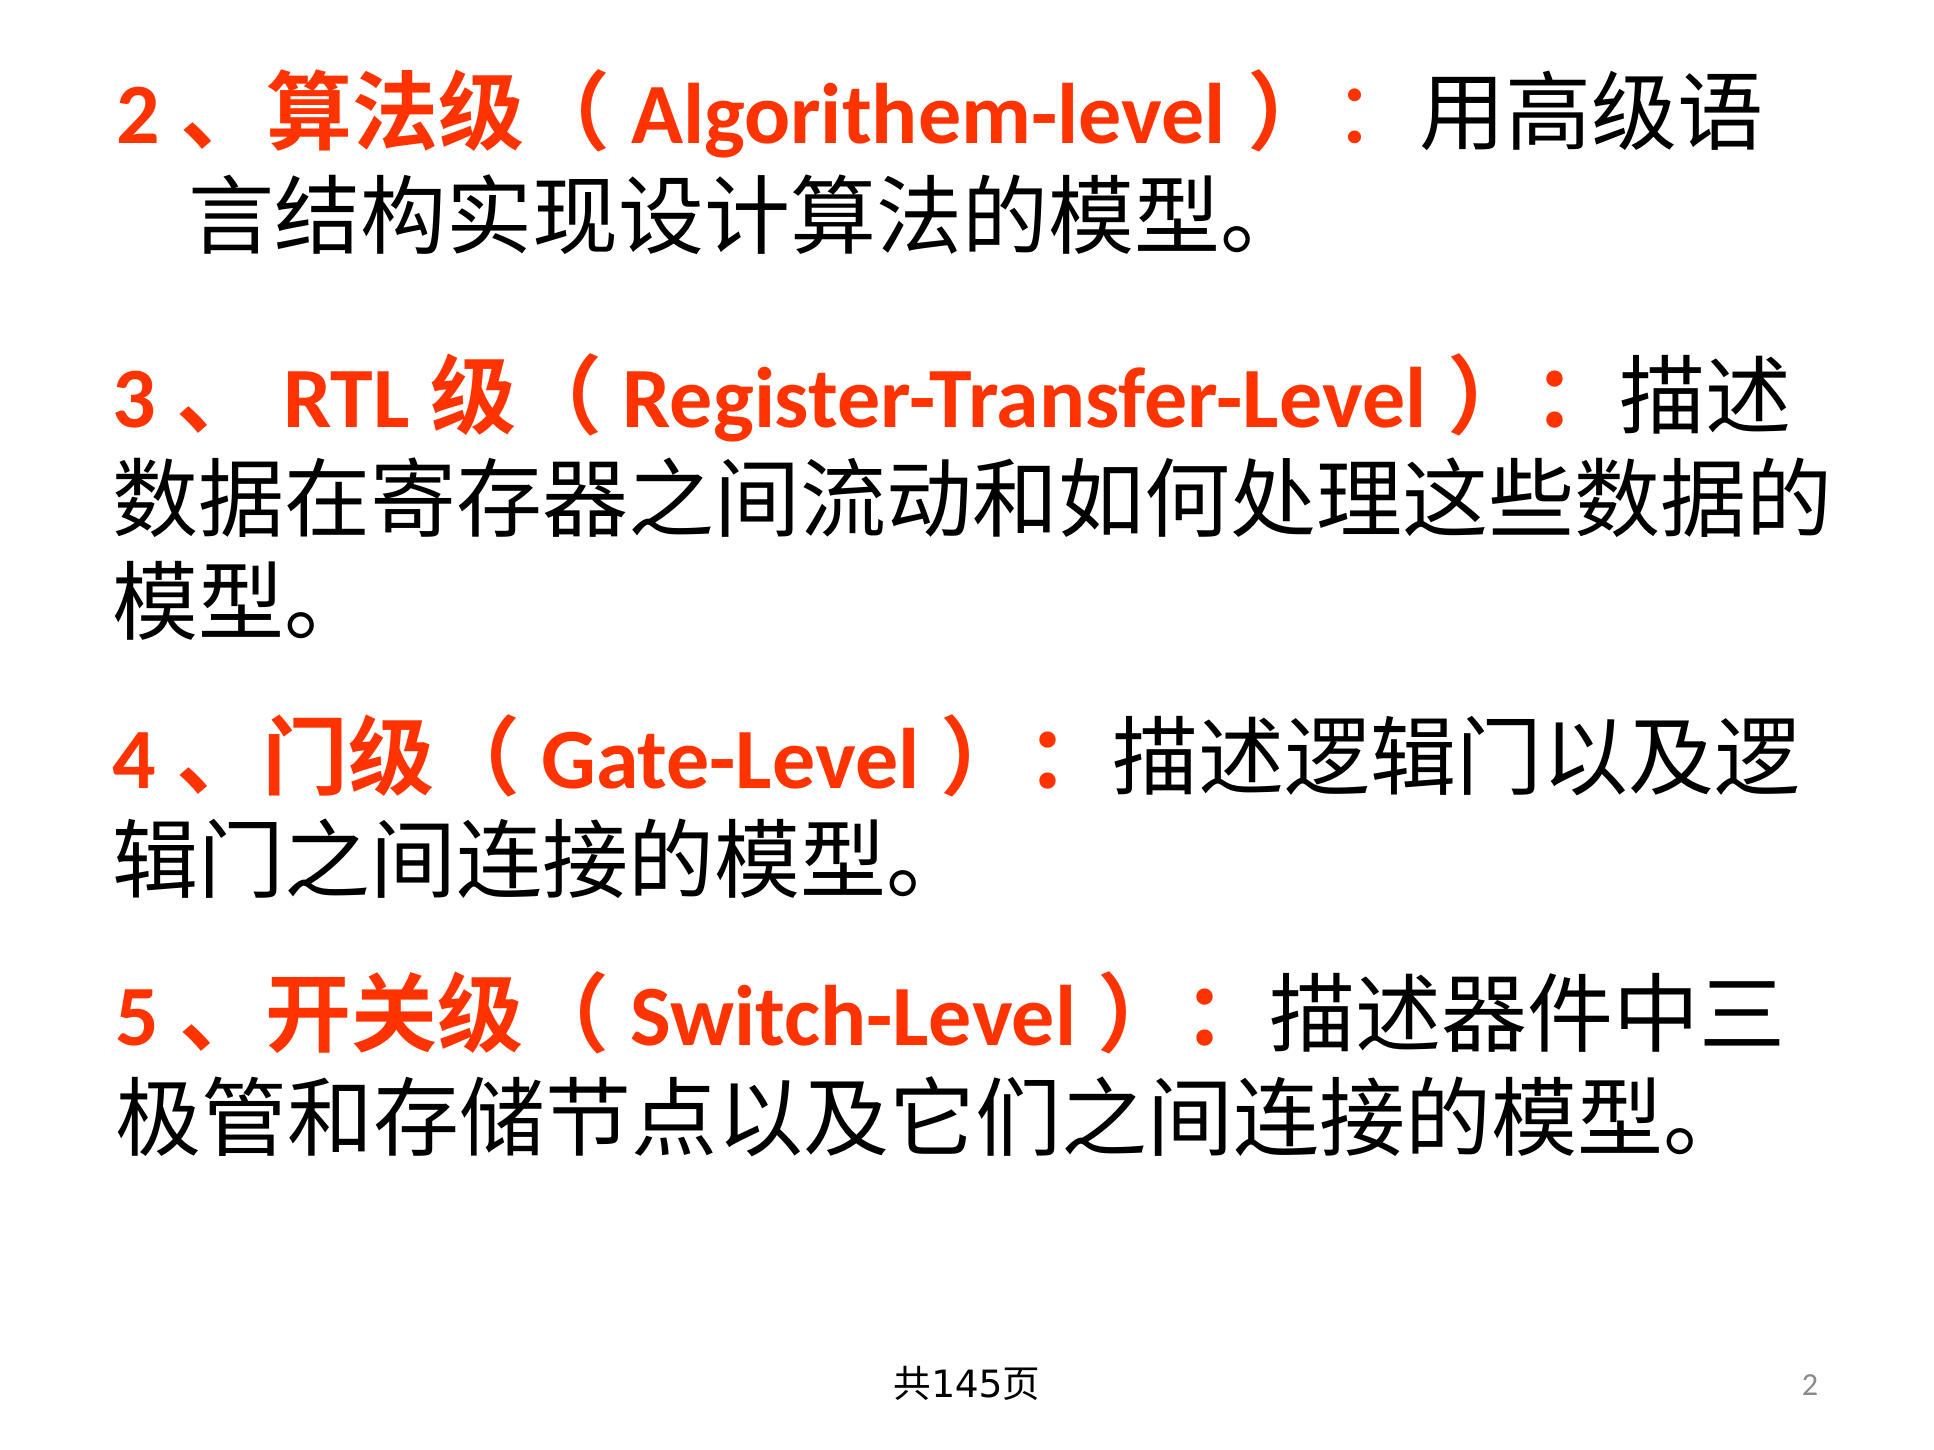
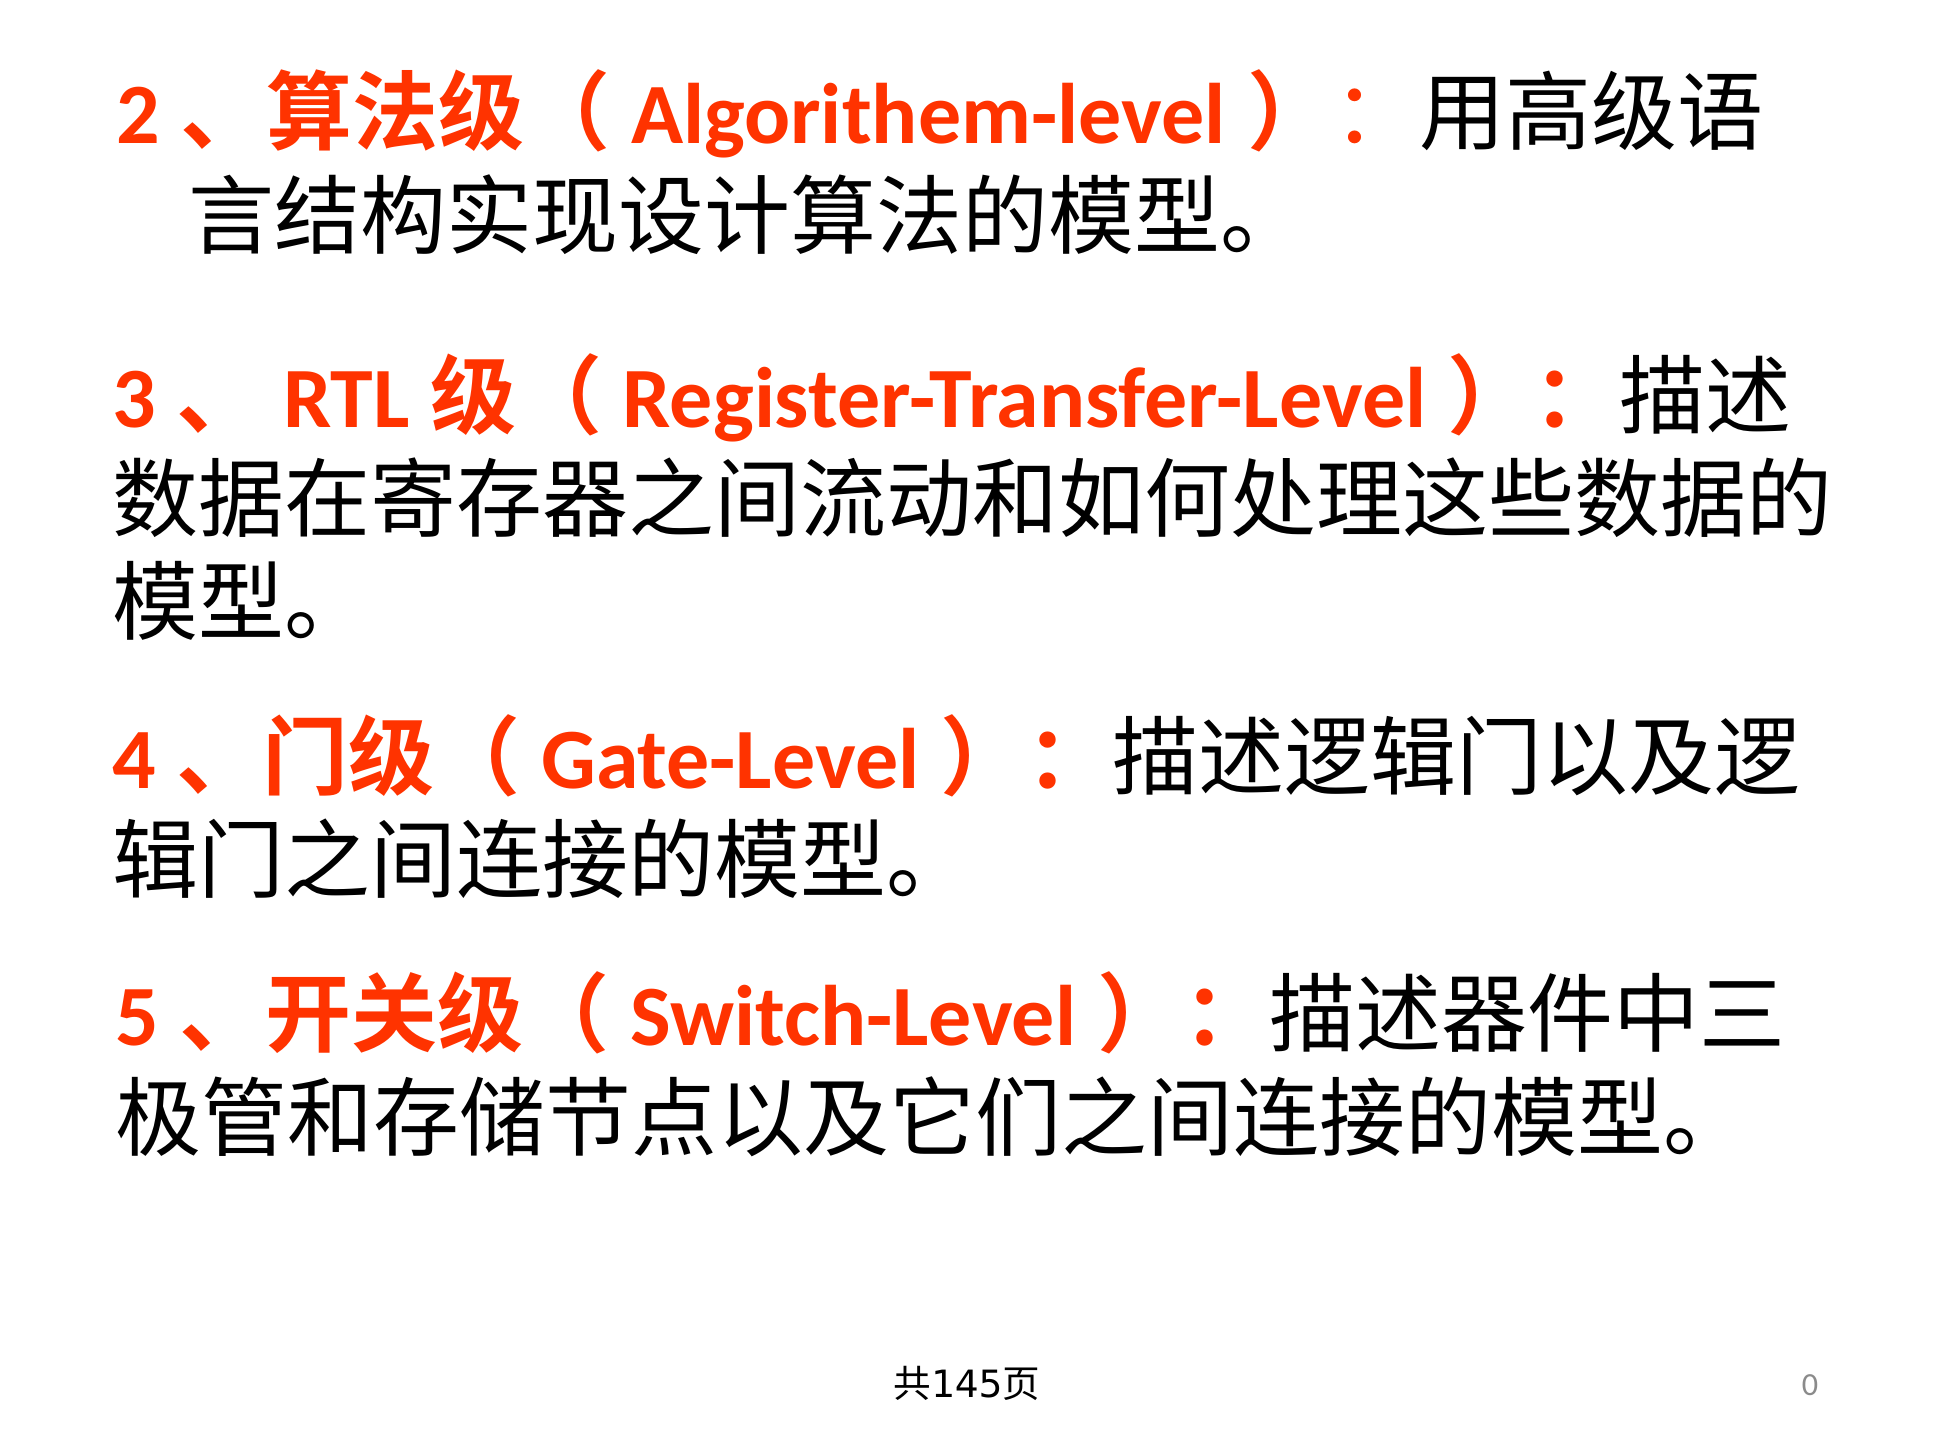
2: 2 -> 0 (1810, 1385)
